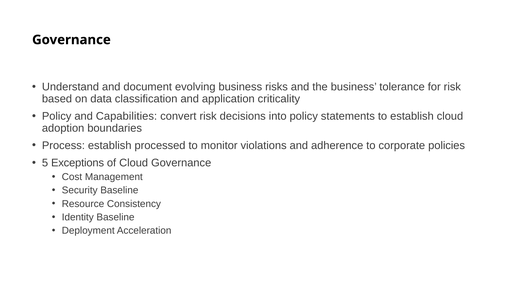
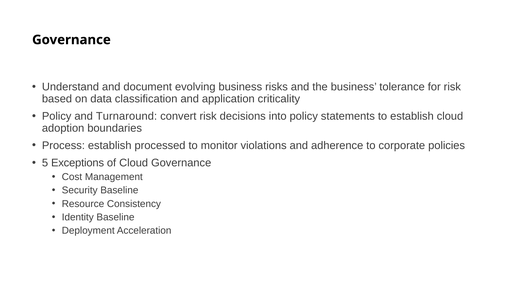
Capabilities: Capabilities -> Turnaround (126, 116)
